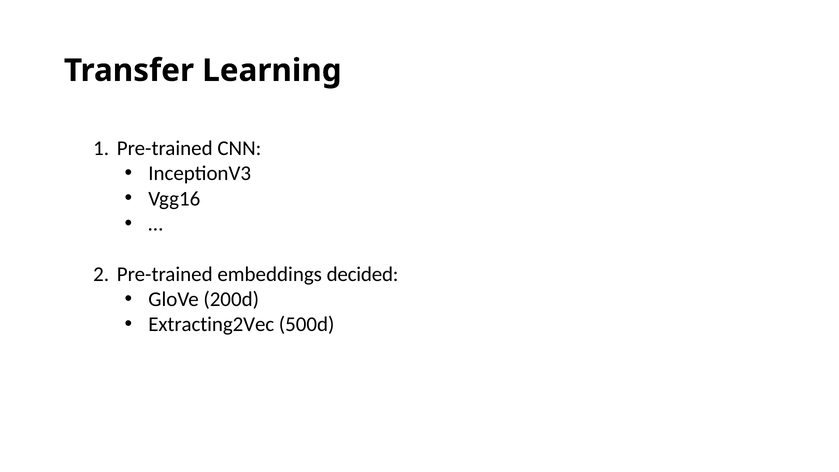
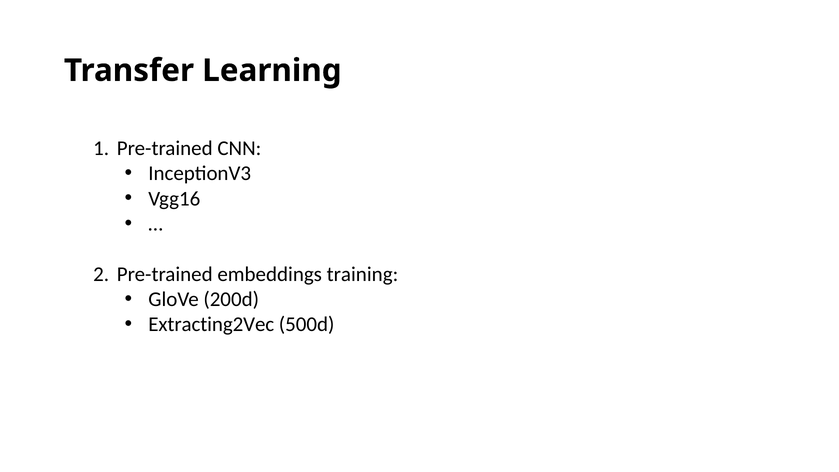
decided: decided -> training (362, 274)
